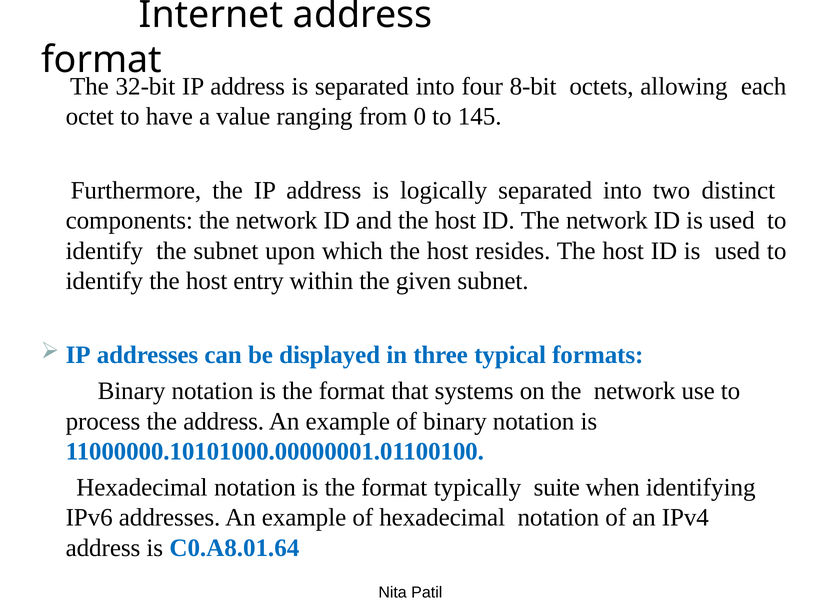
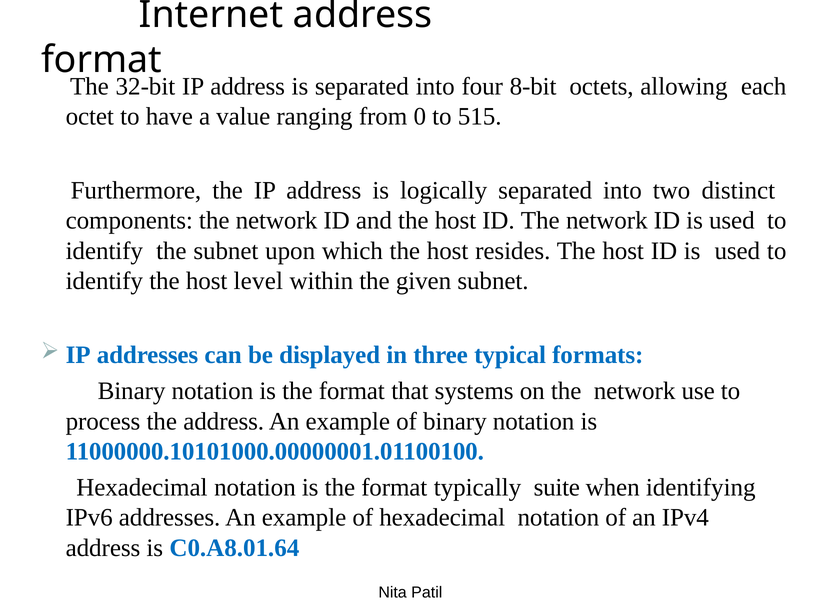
145: 145 -> 515 (480, 116)
entry: entry -> level (258, 281)
